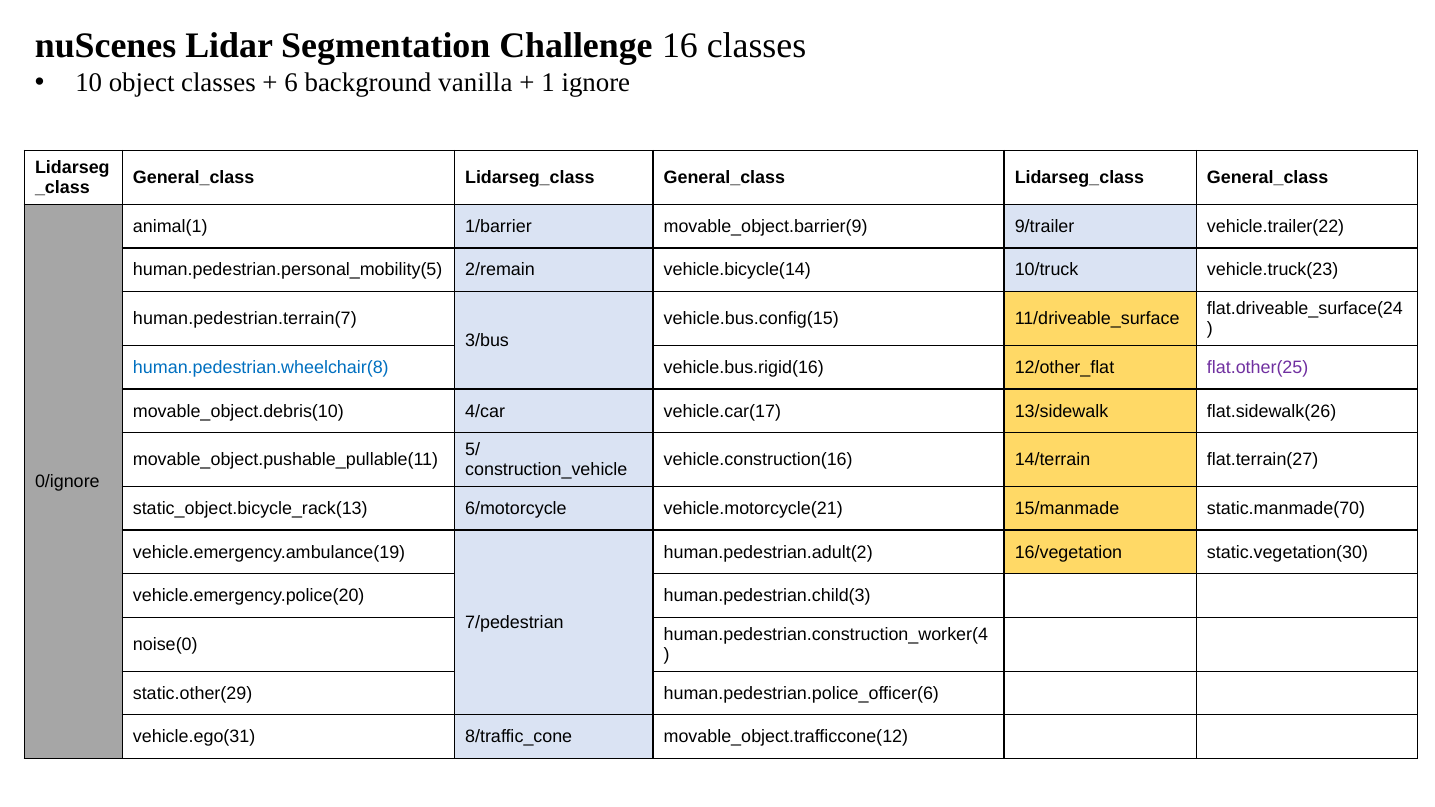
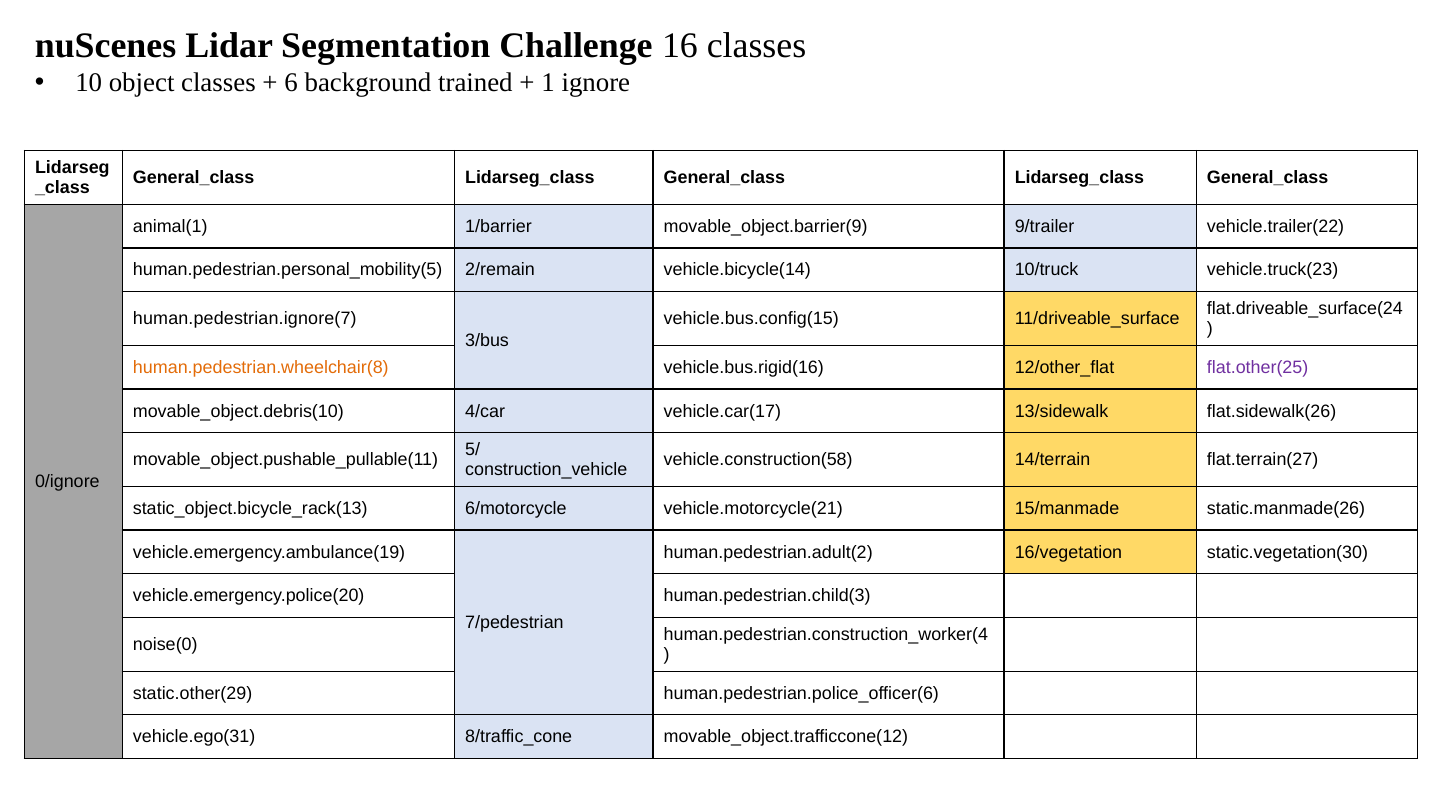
vanilla: vanilla -> trained (475, 83)
human.pedestrian.terrain(7: human.pedestrian.terrain(7 -> human.pedestrian.ignore(7 (245, 319)
human.pedestrian.wheelchair(8 colour: blue -> orange (261, 368)
vehicle.construction(16: vehicle.construction(16 -> vehicle.construction(58 (758, 460)
static.manmade(70: static.manmade(70 -> static.manmade(26 (1286, 509)
